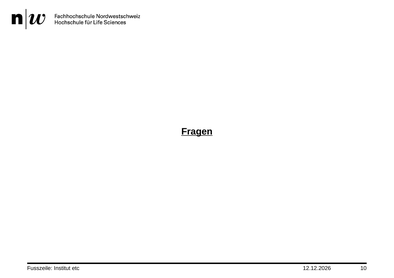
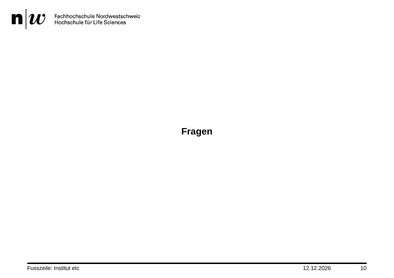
Fragen underline: present -> none (197, 132)
